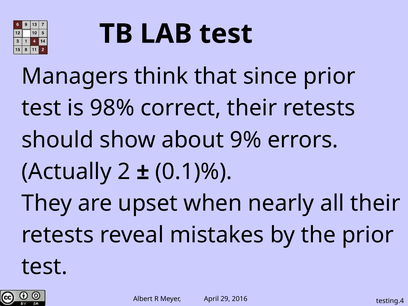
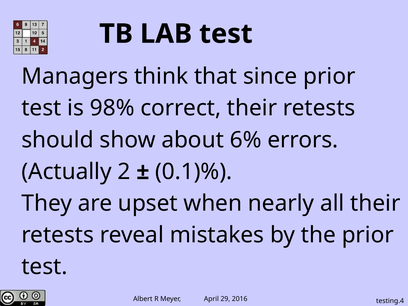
9%: 9% -> 6% (246, 140)
